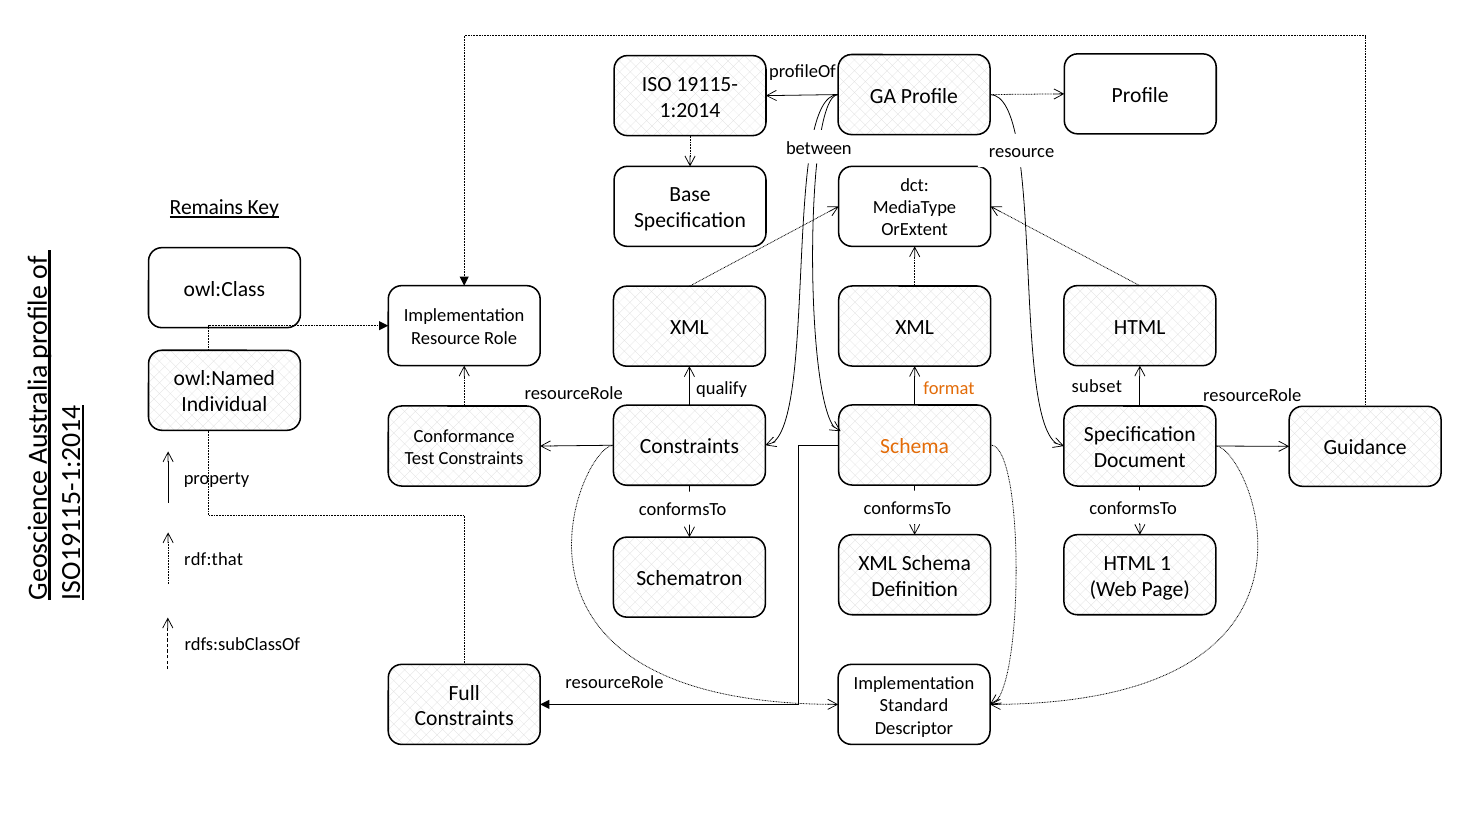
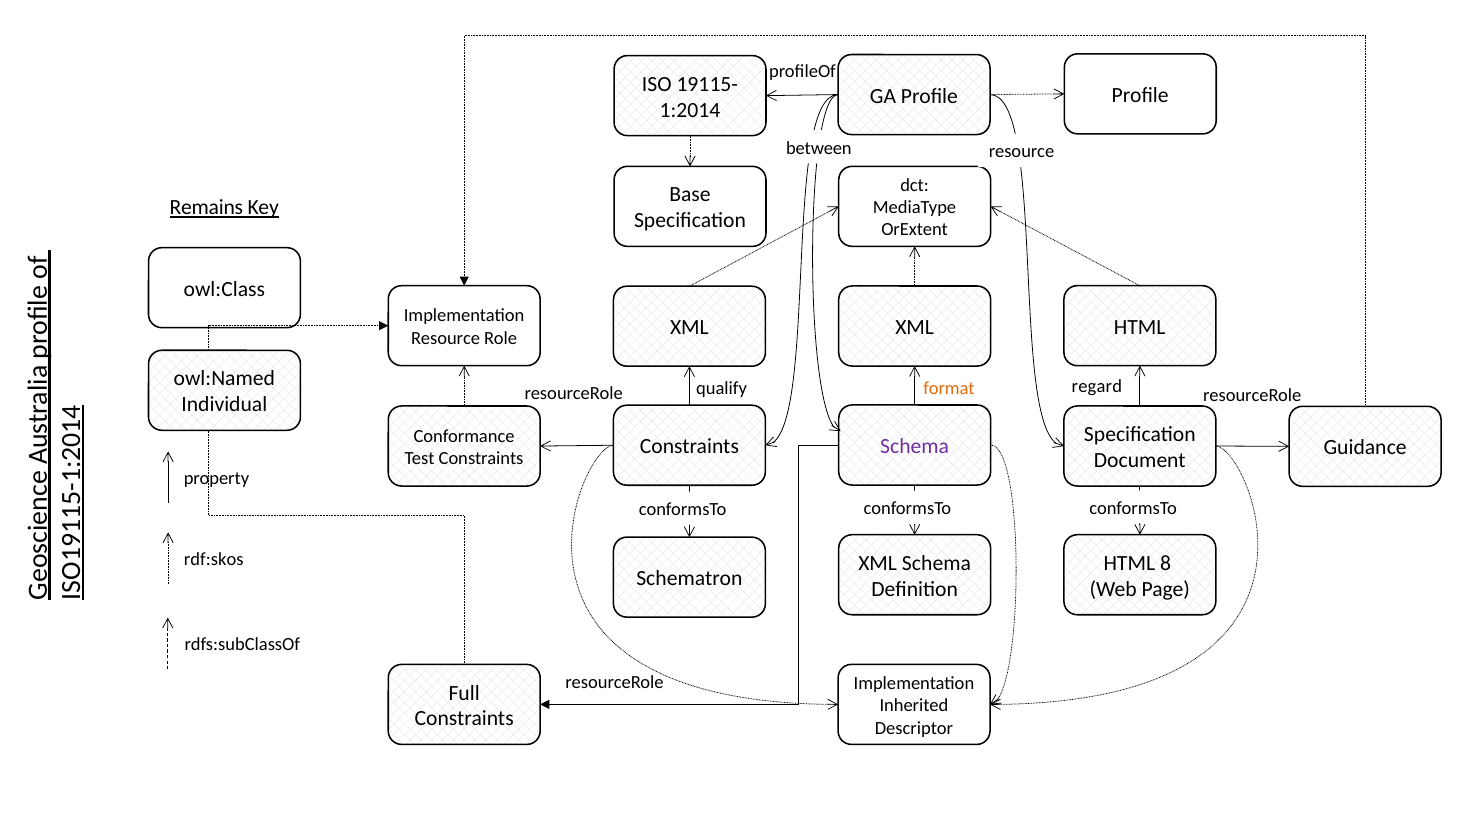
subset: subset -> regard (1097, 387)
Schema colour: orange -> purple (915, 447)
rdf:that: rdf:that -> rdf:skos (214, 559)
HTML 1: 1 -> 8 (1166, 563)
Standard: Standard -> Inherited (914, 706)
